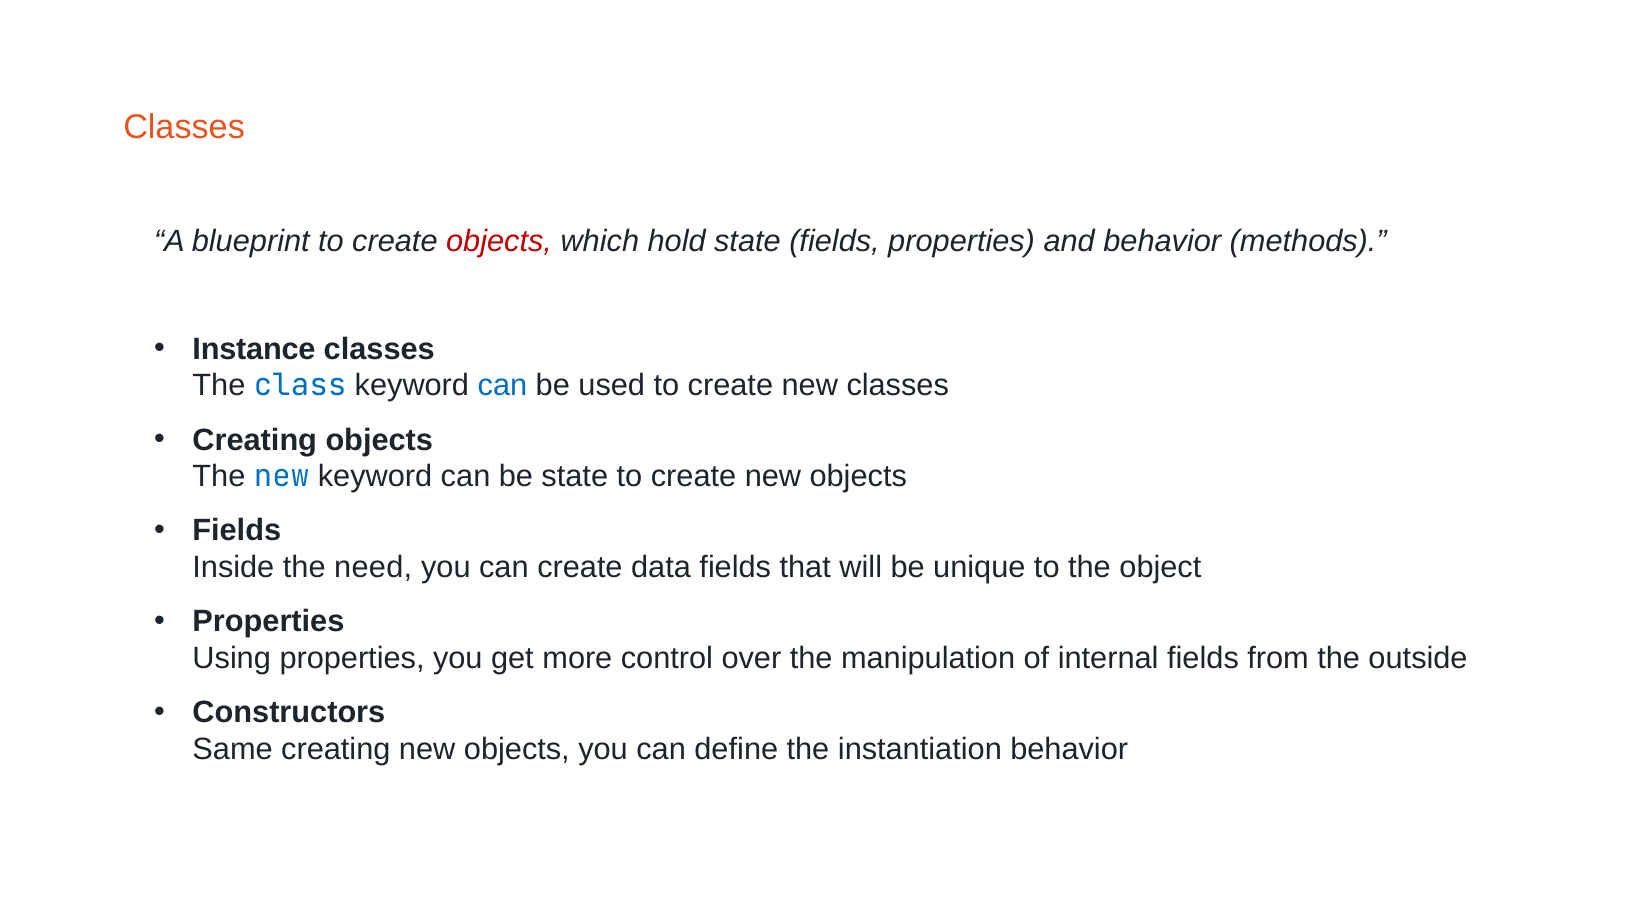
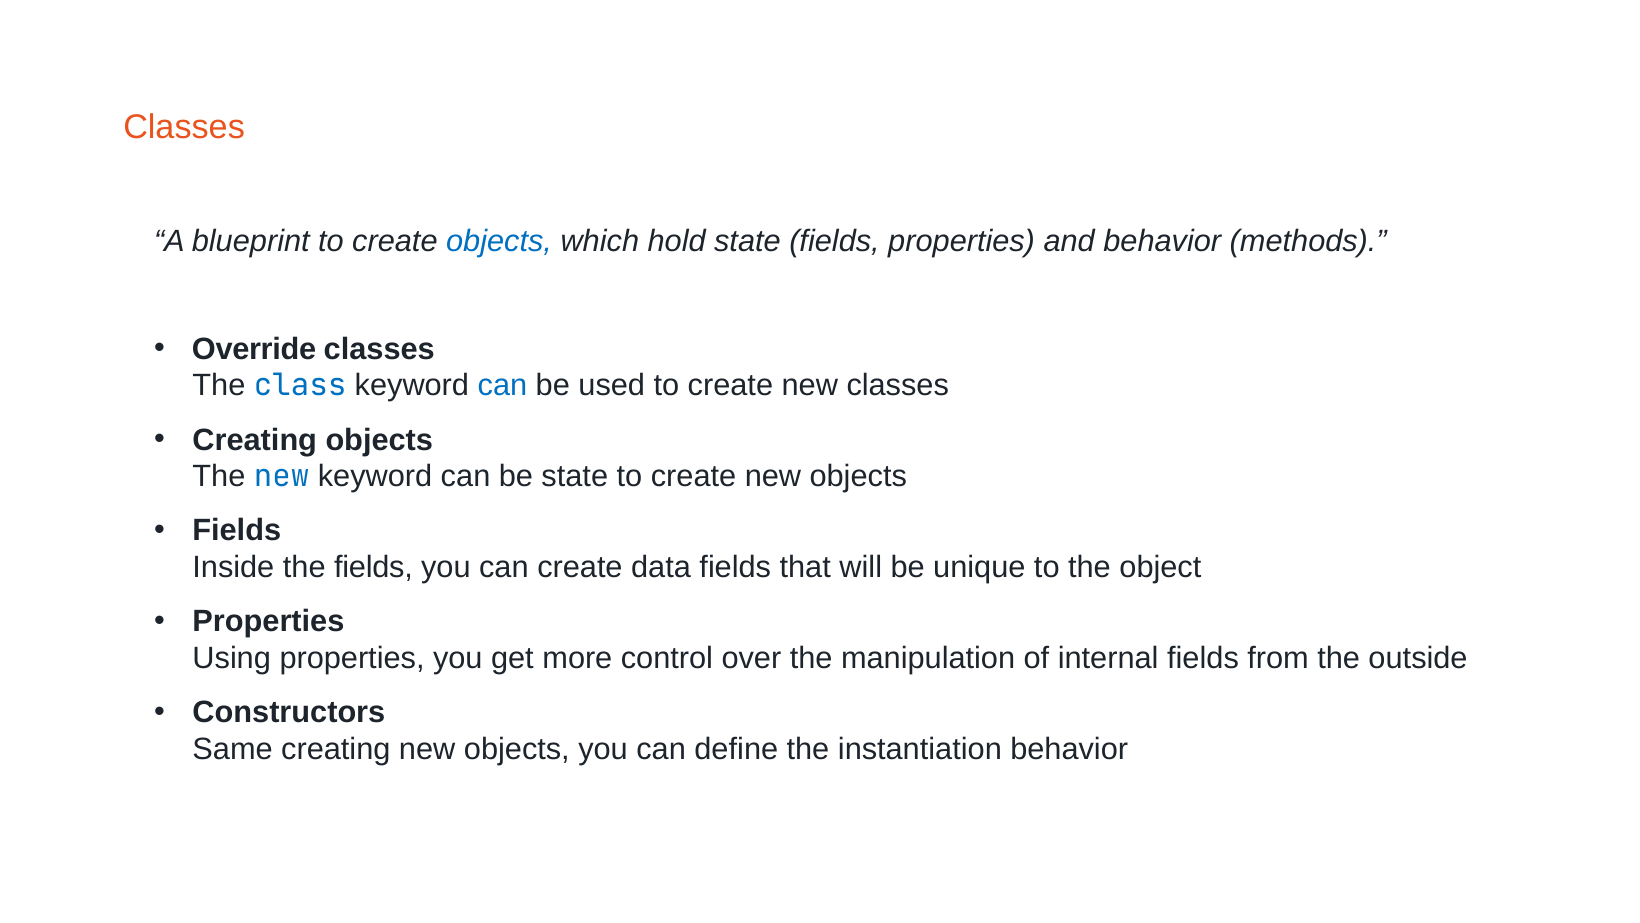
objects colour: red -> blue (499, 241)
Instance: Instance -> Override (254, 349)
the need: need -> fields (373, 567)
